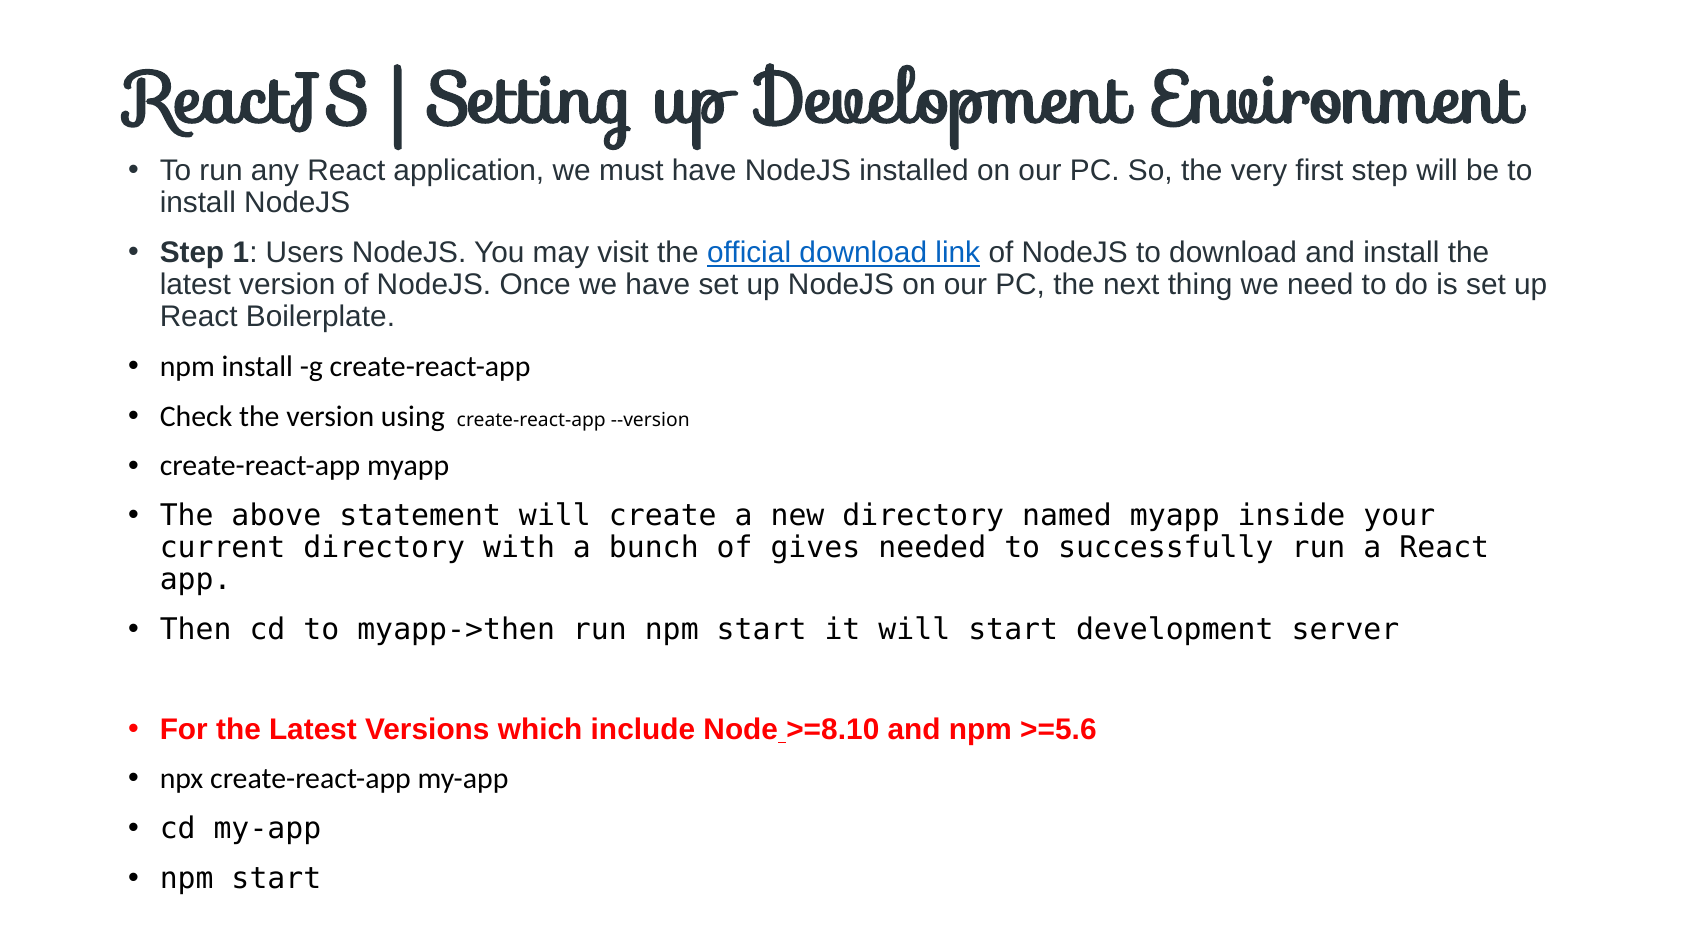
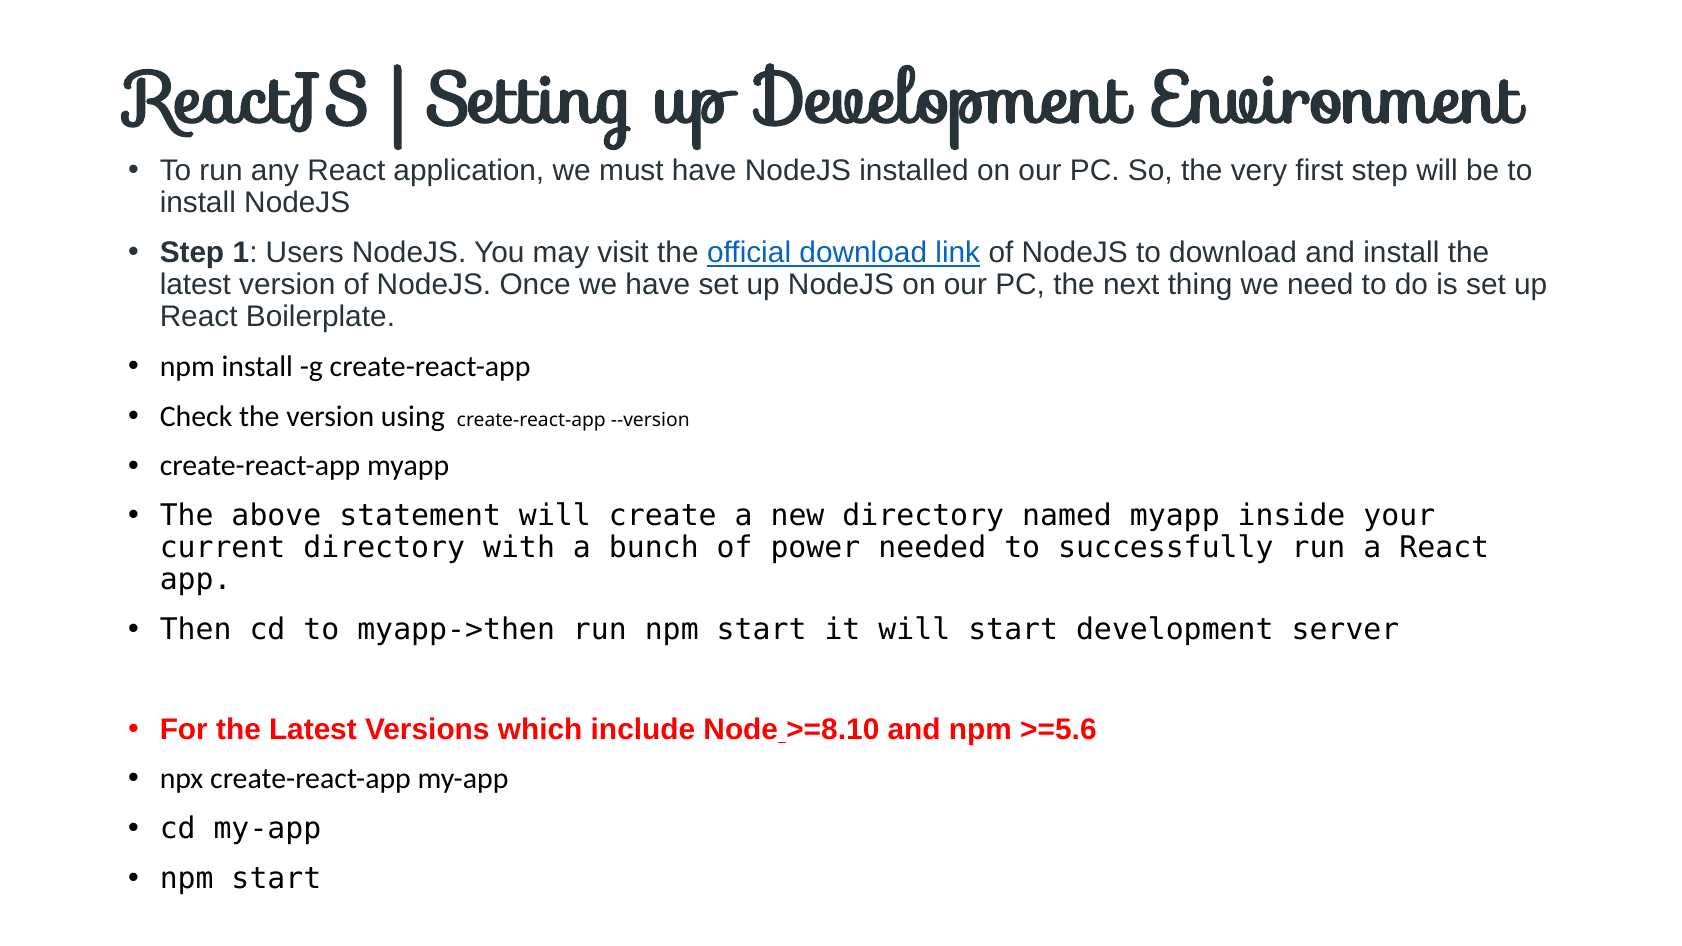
gives: gives -> power (815, 548)
